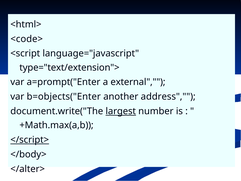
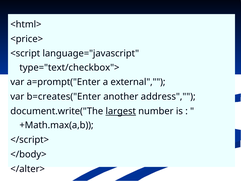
<code>: <code> -> <price> (27, 39)
type="text/extension">: type="text/extension"> -> type="text/checkbox"> (69, 67)
b=objects("Enter: b=objects("Enter -> b=creates("Enter (64, 97)
</script> underline: present -> none (30, 140)
